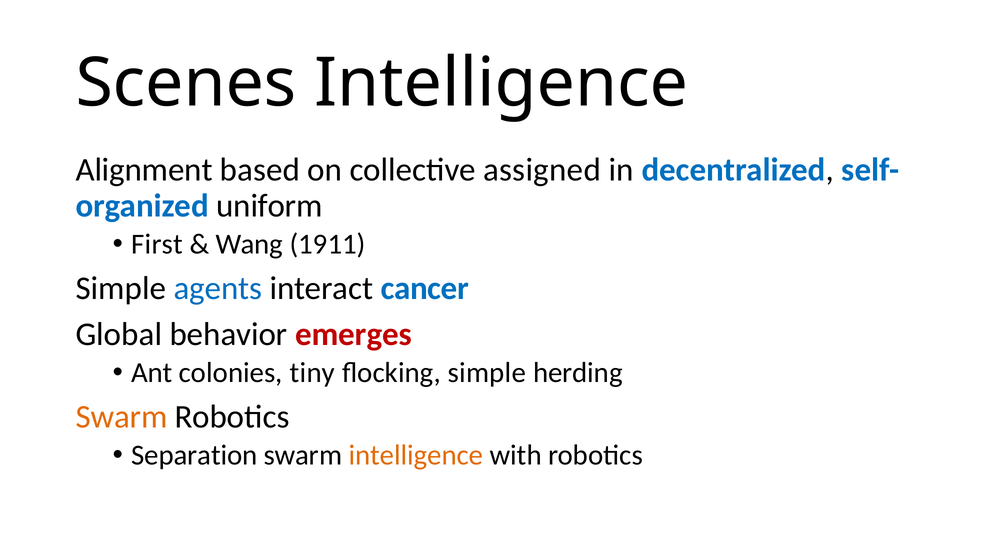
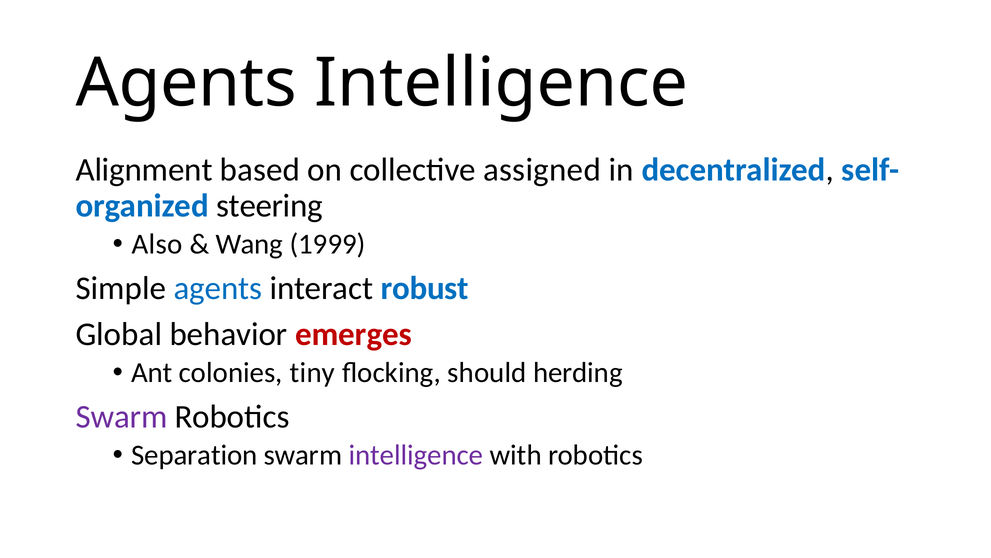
Scenes: Scenes -> Agents (186, 83)
uniform: uniform -> steering (269, 205)
First: First -> Also (157, 244)
1911: 1911 -> 1999 (328, 244)
cancer: cancer -> robust (425, 288)
flocking simple: simple -> should (487, 373)
Swarm colour: orange -> purple (122, 416)
intelligence colour: orange -> purple (416, 455)
